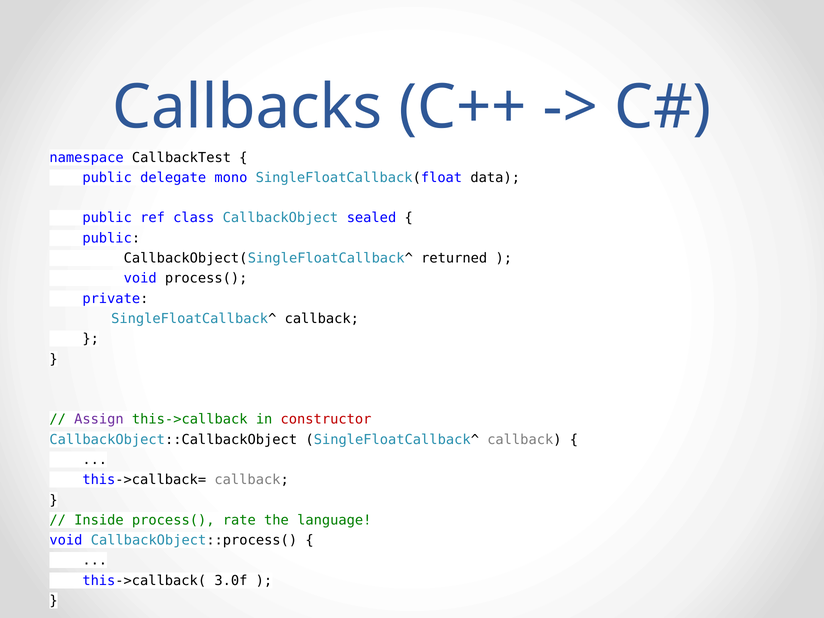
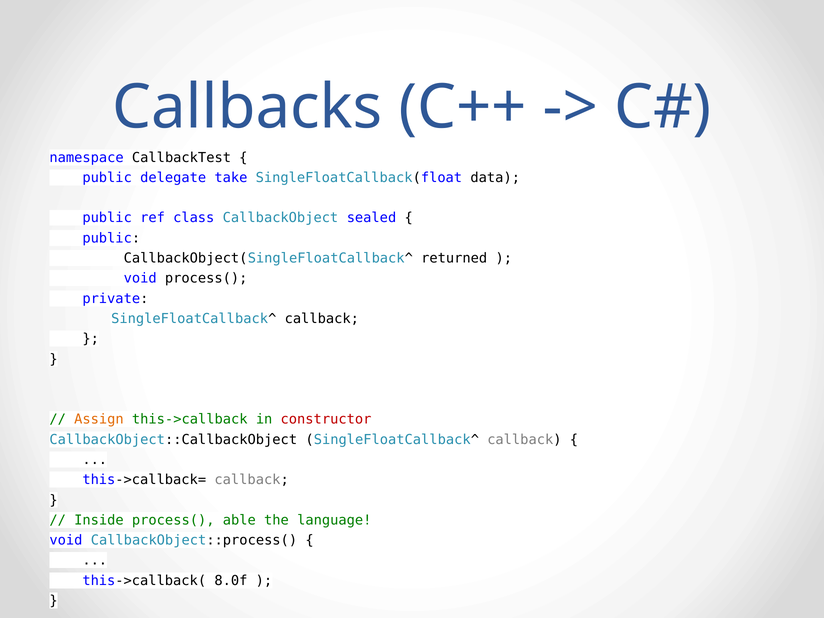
mono: mono -> take (231, 178)
Assign colour: purple -> orange (99, 419)
rate: rate -> able (239, 520)
3.0f: 3.0f -> 8.0f (231, 581)
